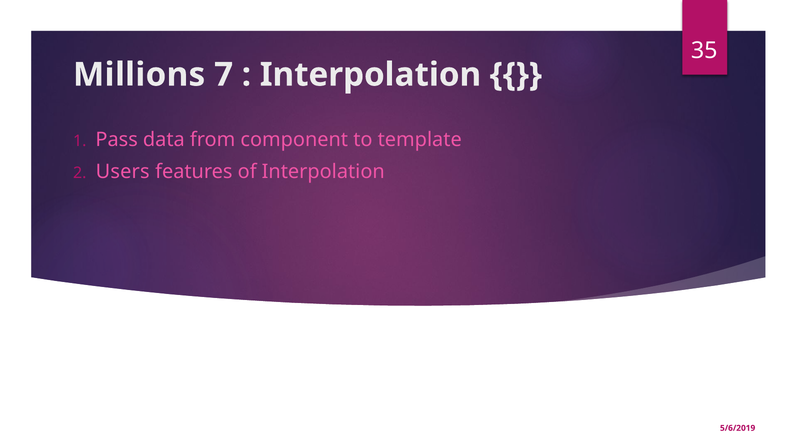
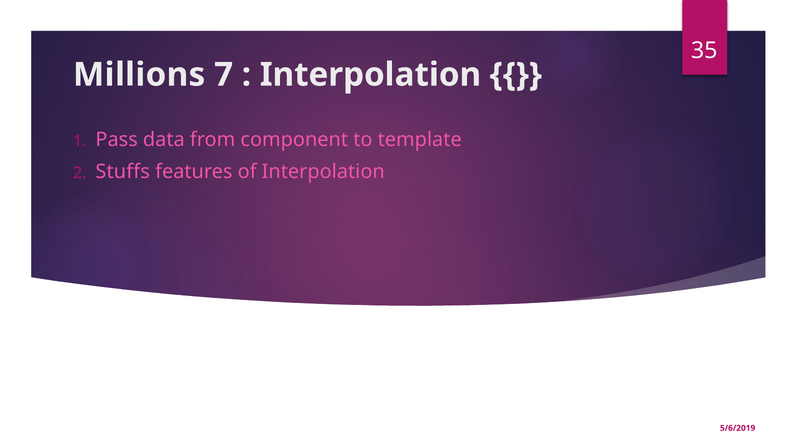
Users: Users -> Stuffs (123, 172)
